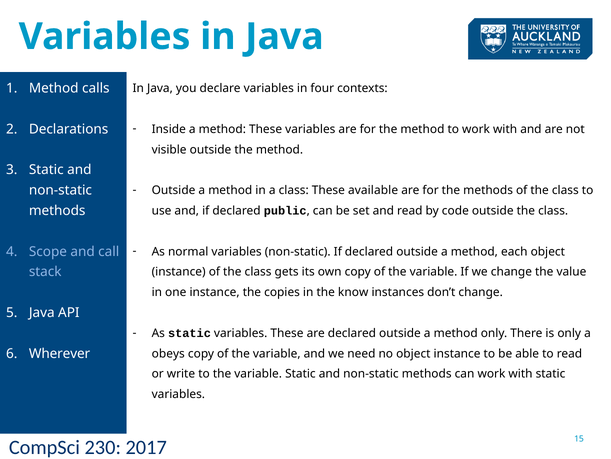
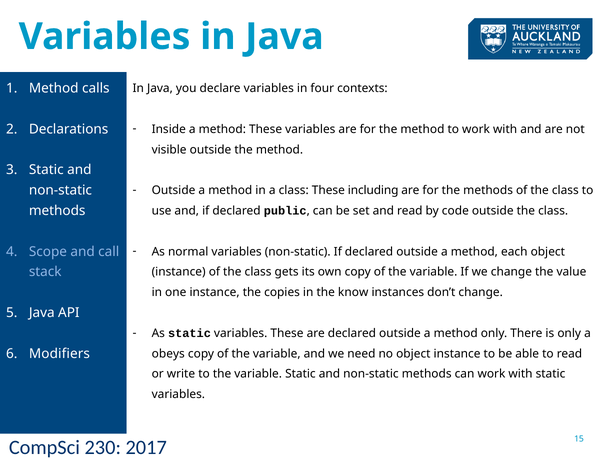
available: available -> including (373, 190)
Wherever: Wherever -> Modifiers (59, 353)
